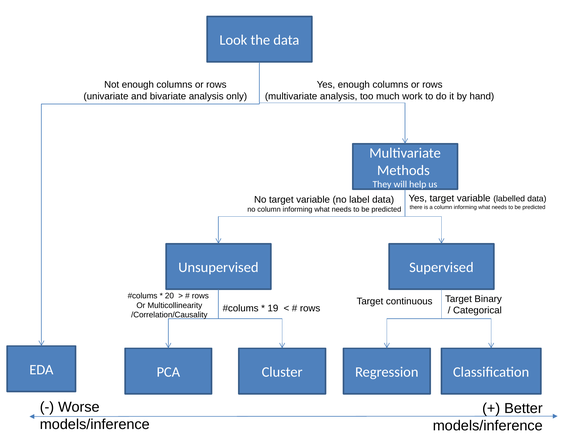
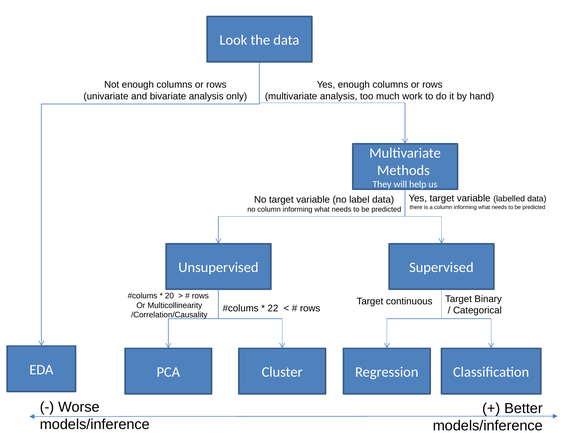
19: 19 -> 22 (273, 309)
